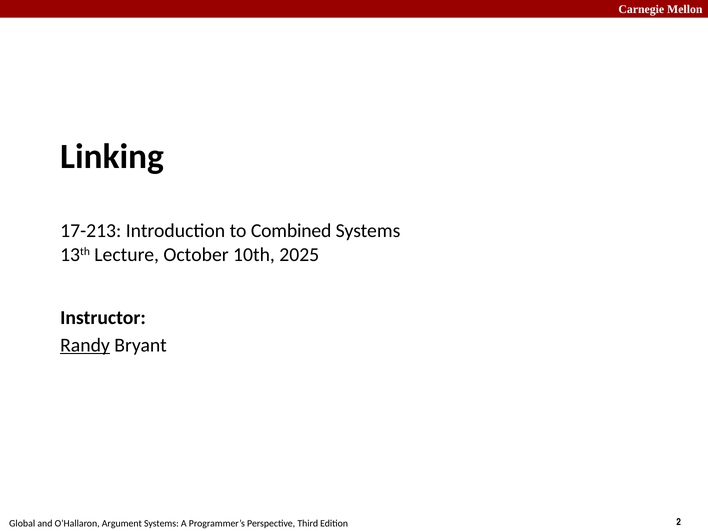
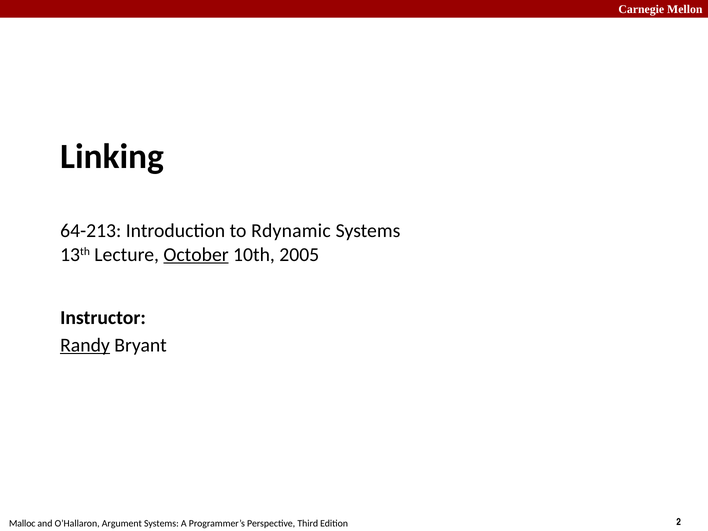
17-213: 17-213 -> 64-213 (91, 231)
Combined: Combined -> Rdynamic (291, 231)
October underline: none -> present (196, 255)
2025: 2025 -> 2005 (299, 255)
Global: Global -> Malloc (22, 523)
